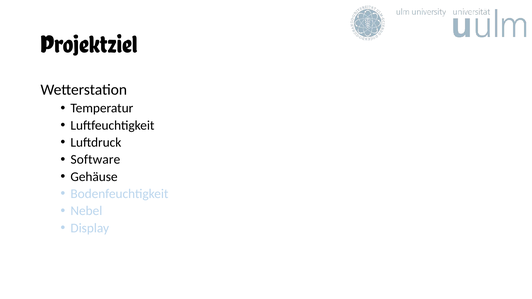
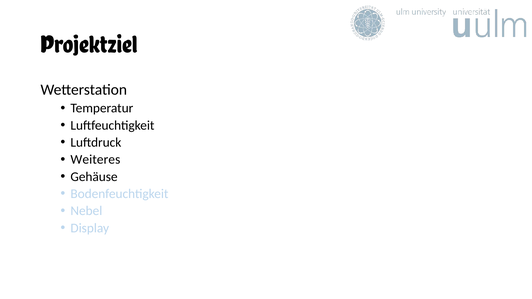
Software: Software -> Weiteres (95, 160)
